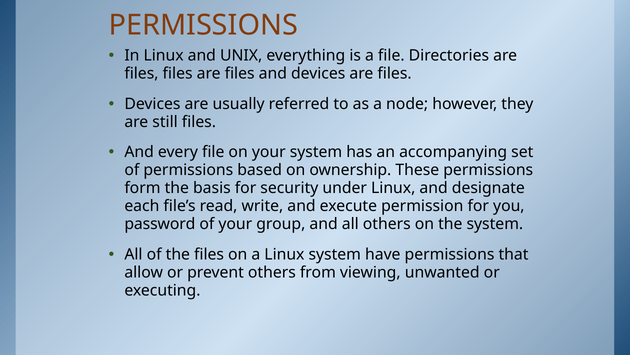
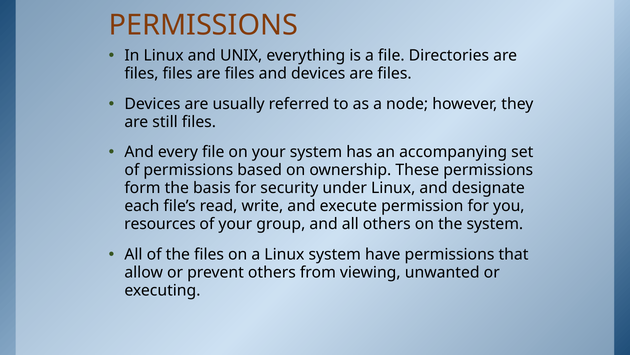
password: password -> resources (160, 224)
